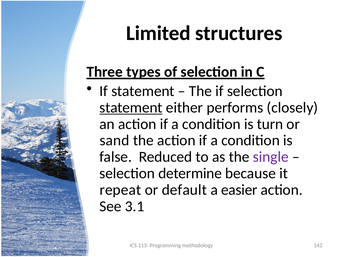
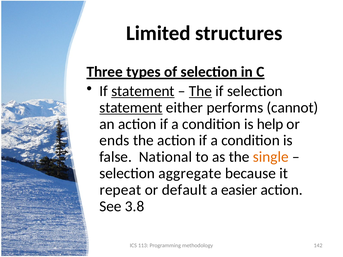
statement underline: none -> present (143, 91)
The underline: none -> present (200, 91)
closely: closely -> cannot (292, 108)
turn: turn -> help (270, 124)
sand: sand -> ends (114, 141)
Reduced: Reduced -> National (165, 157)
single colour: purple -> orange (271, 157)
determine: determine -> aggregate (190, 174)
3.1: 3.1 -> 3.8 (135, 206)
